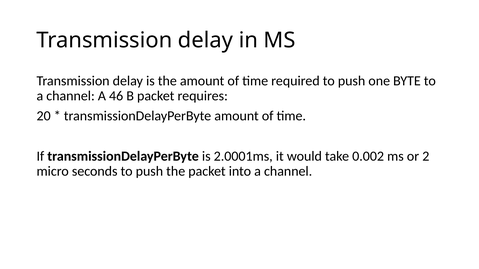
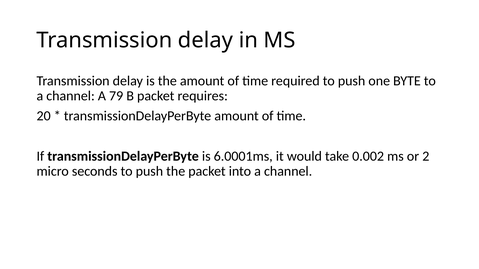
46: 46 -> 79 (116, 96)
2.0001ms: 2.0001ms -> 6.0001ms (243, 156)
